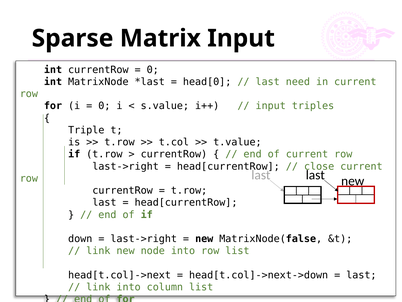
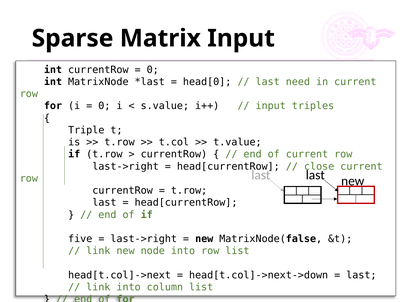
down: down -> five (80, 238)
